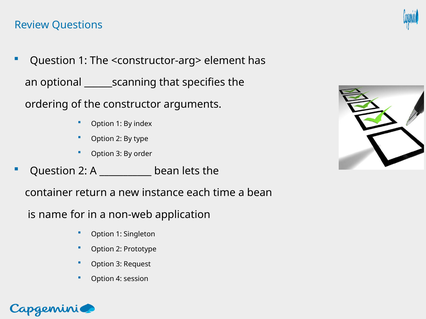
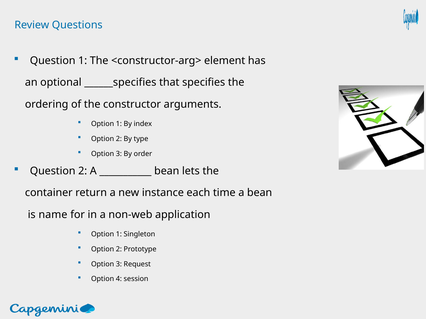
______scanning: ______scanning -> ______specifies (120, 83)
